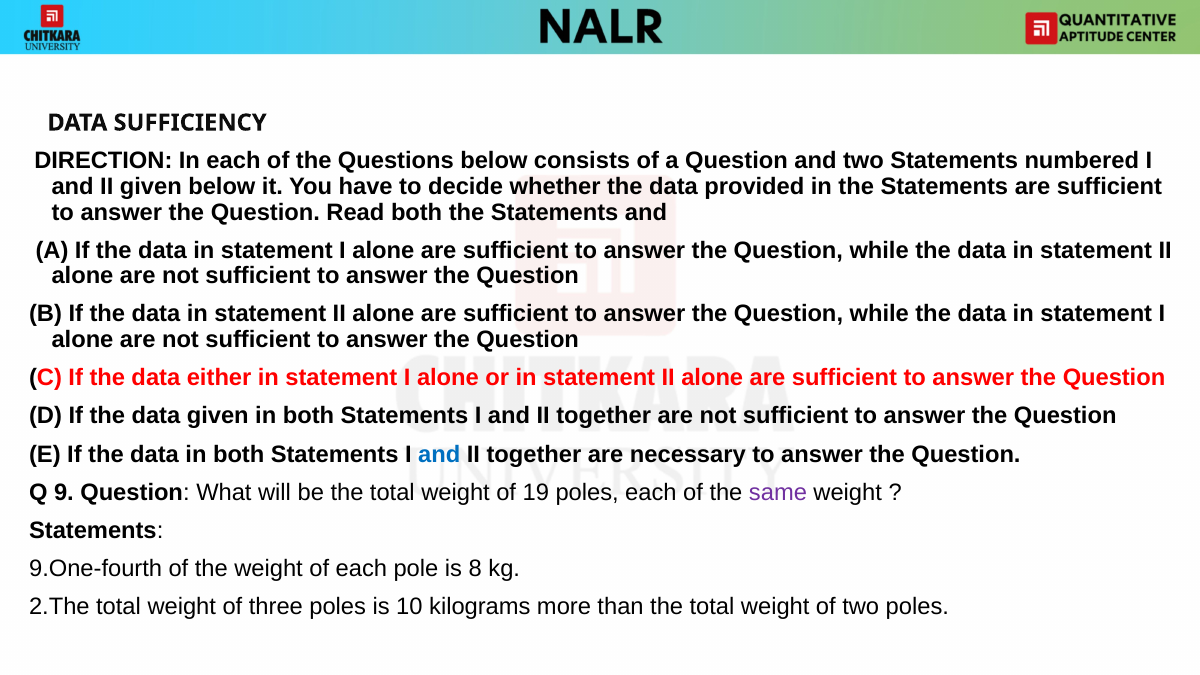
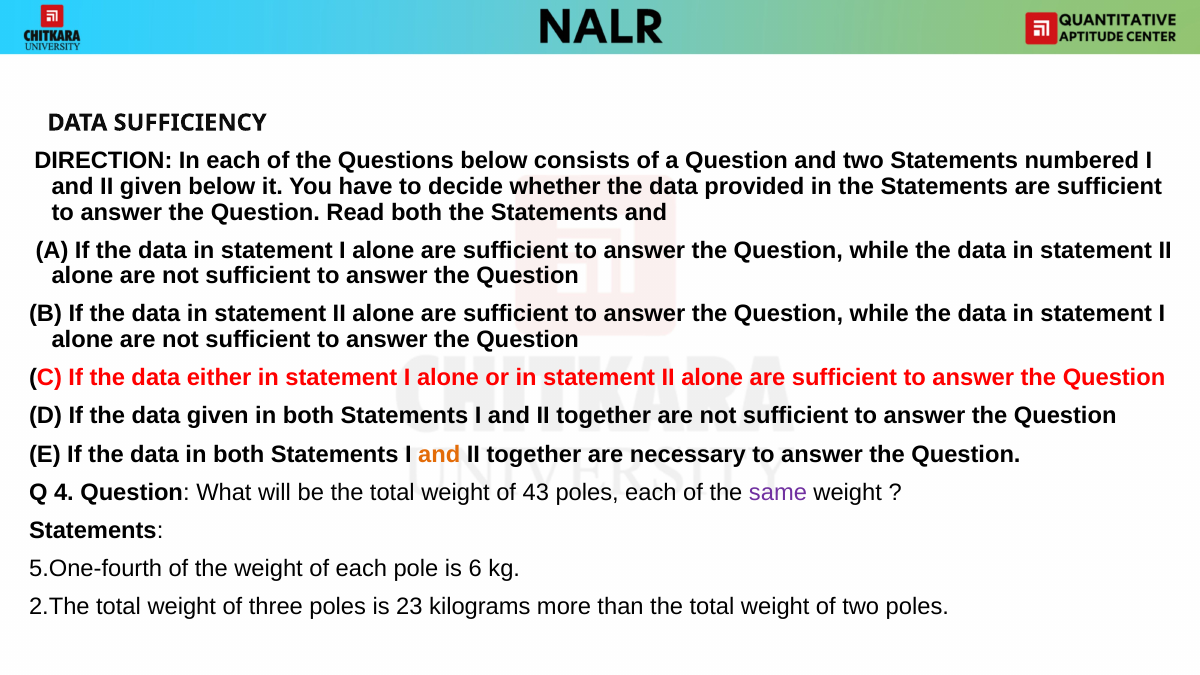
and colour: blue -> orange (439, 454)
9: 9 -> 4 (64, 492)
19: 19 -> 43 (536, 492)
9.One-fourth: 9.One-fourth -> 5.One-fourth (96, 569)
8: 8 -> 6 (475, 569)
10: 10 -> 23 (409, 607)
